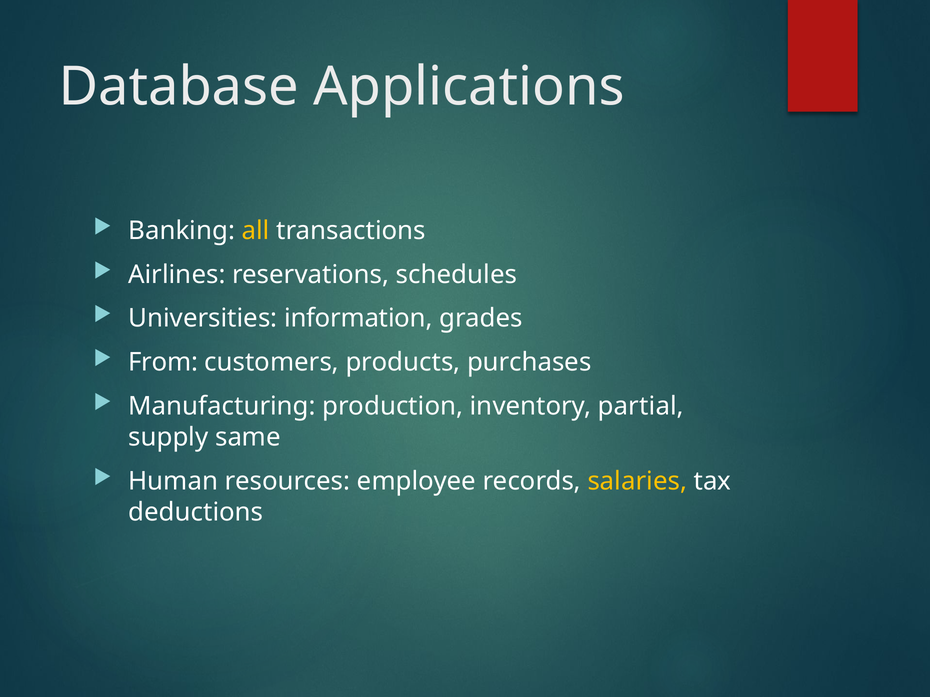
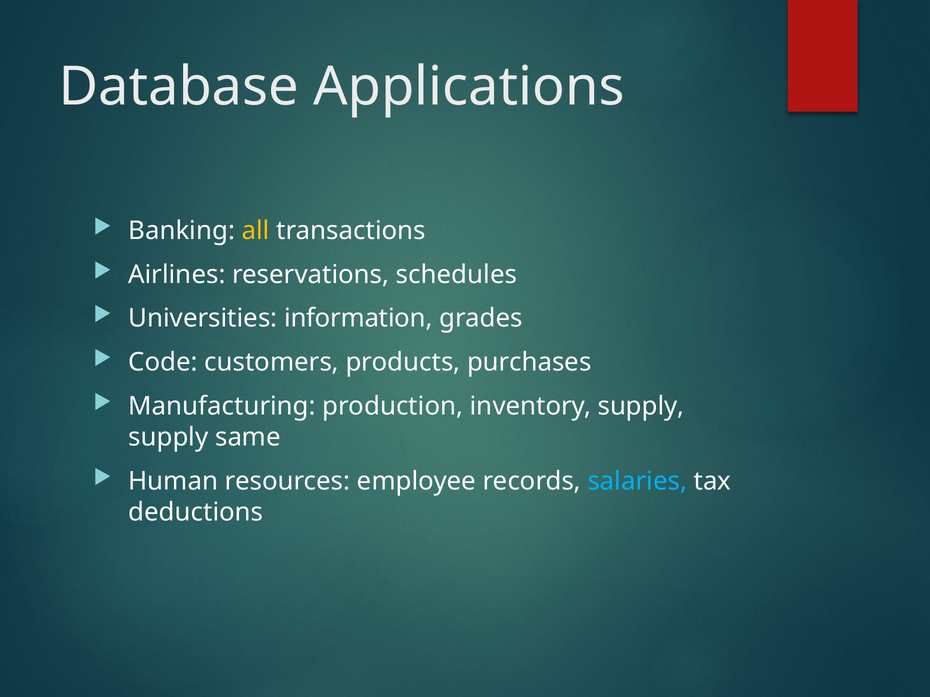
From: From -> Code (163, 363)
inventory partial: partial -> supply (641, 407)
salaries colour: yellow -> light blue (637, 481)
